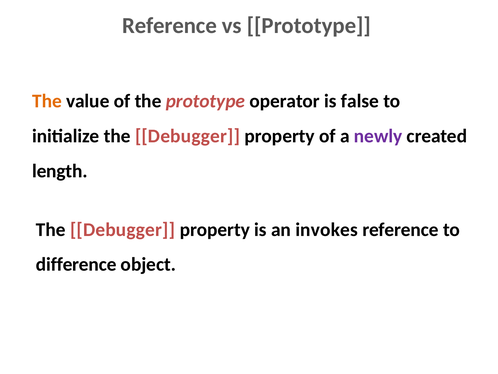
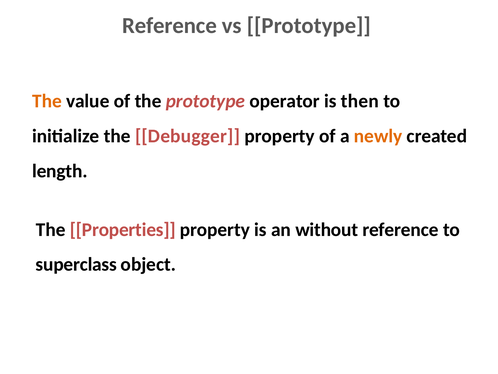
false: false -> then (360, 101)
newly colour: purple -> orange (378, 136)
Debugger: Debugger -> Properties (123, 229)
invokes: invokes -> without (327, 229)
difference: difference -> superclass (76, 264)
